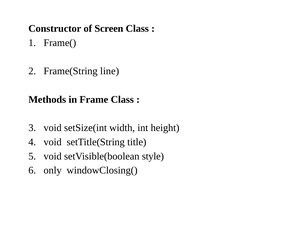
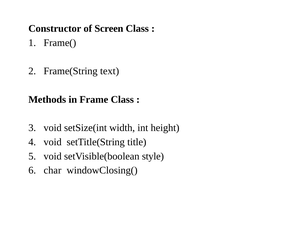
line: line -> text (110, 71)
only: only -> char (53, 170)
